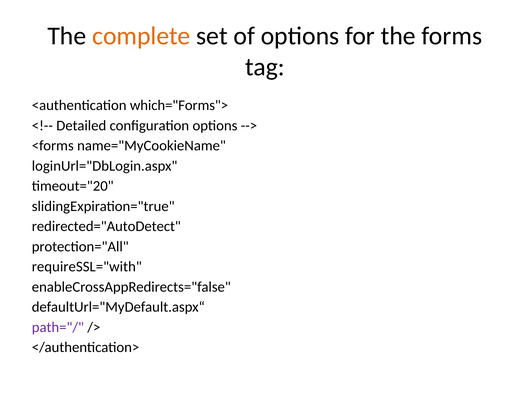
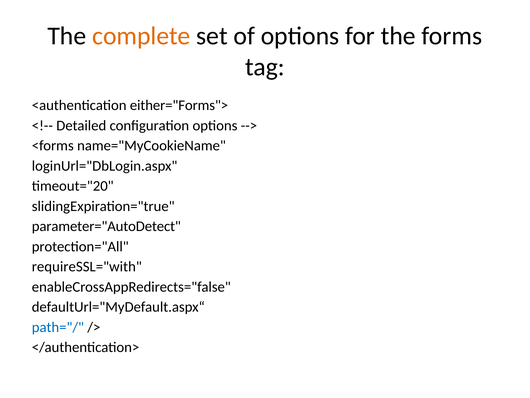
which="Forms">: which="Forms"> -> either="Forms"> (179, 105)
redirected="AutoDetect: redirected="AutoDetect -> parameter="AutoDetect (106, 226)
path="/ colour: purple -> blue (58, 327)
